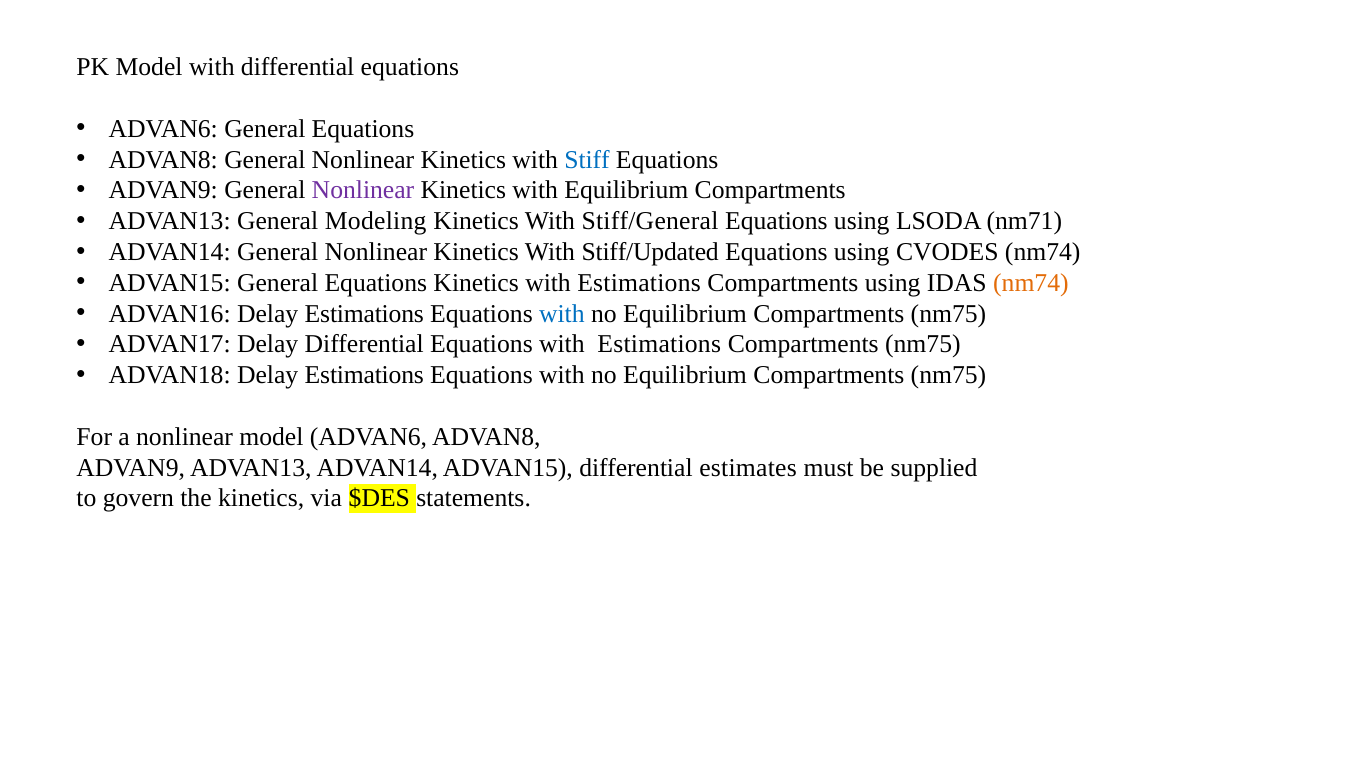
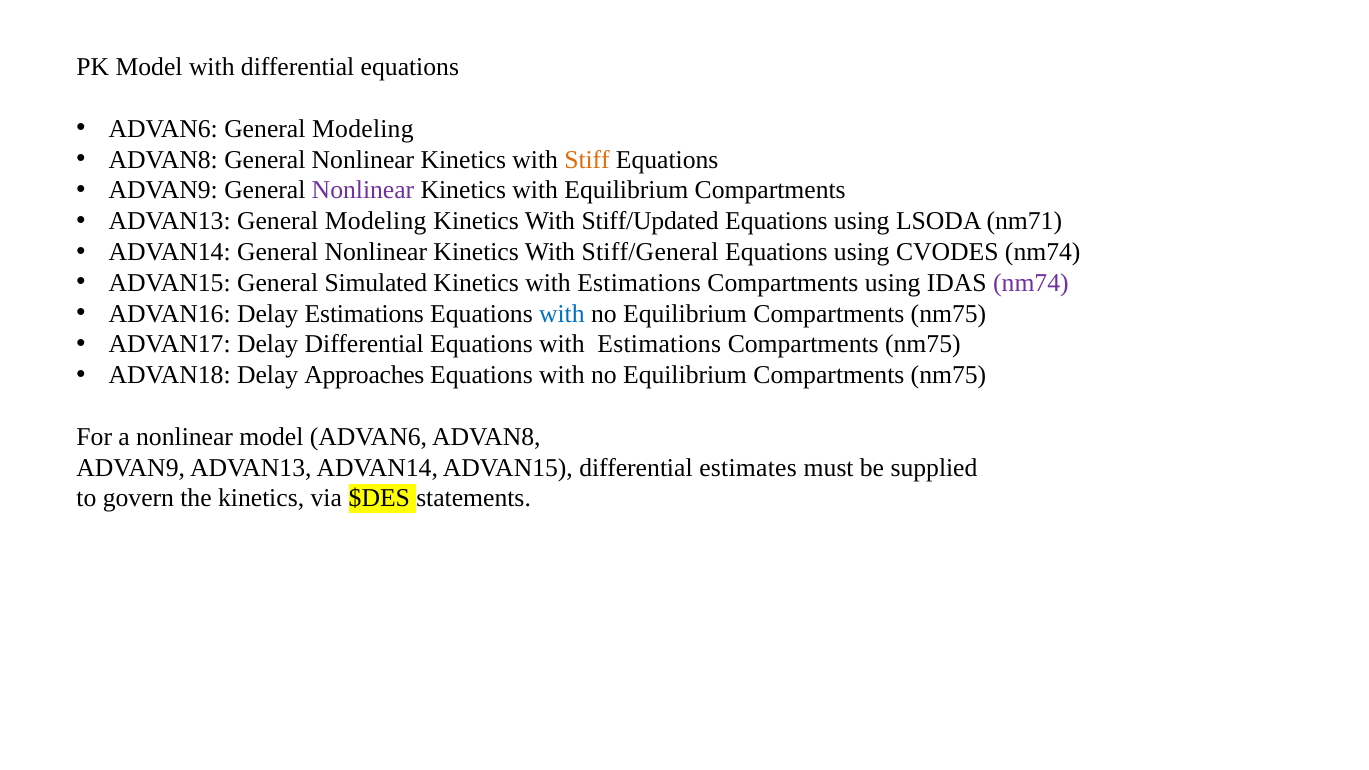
ADVAN6 General Equations: Equations -> Modeling (363, 129)
Stiff colour: blue -> orange (587, 160)
Stiff/General: Stiff/General -> Stiff/Updated (650, 221)
Stiff/Updated: Stiff/Updated -> Stiff/General (650, 252)
ADVAN15 General Equations: Equations -> Simulated (376, 283)
nm74 colour: orange -> purple (1031, 283)
ADVAN18 Delay Estimations: Estimations -> Approaches (364, 375)
